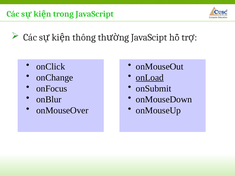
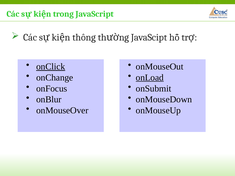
onClick underline: none -> present (51, 67)
